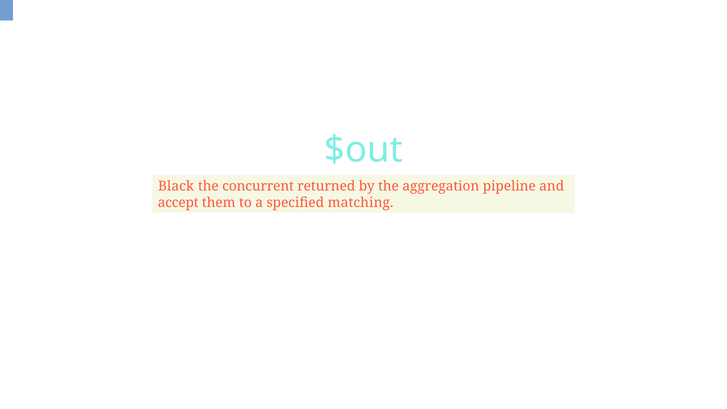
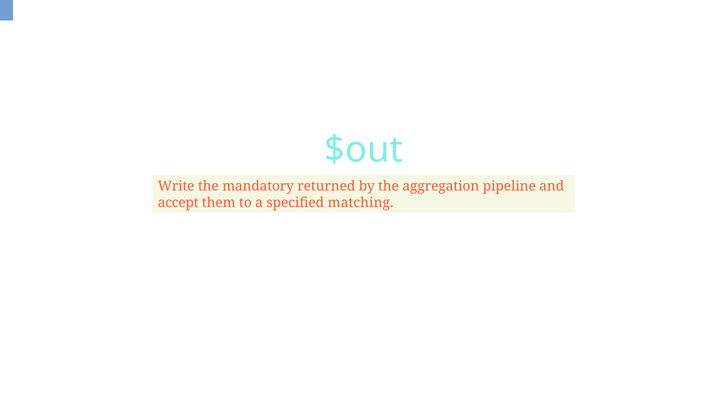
Black: Black -> Write (176, 186)
concurrent: concurrent -> mandatory (258, 186)
